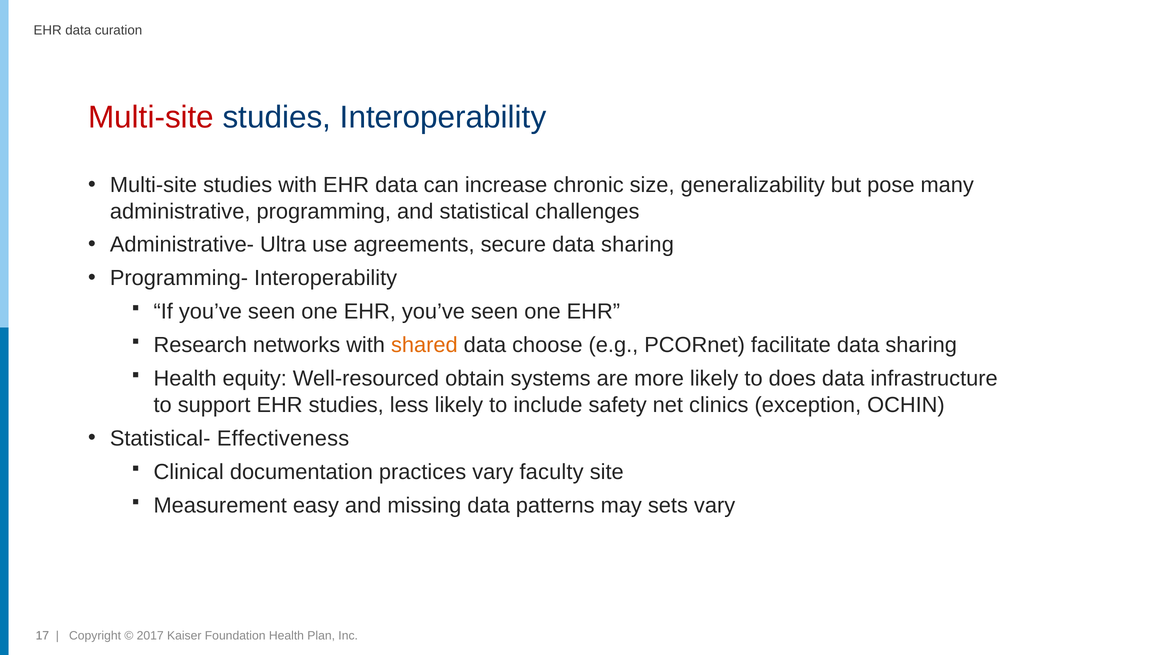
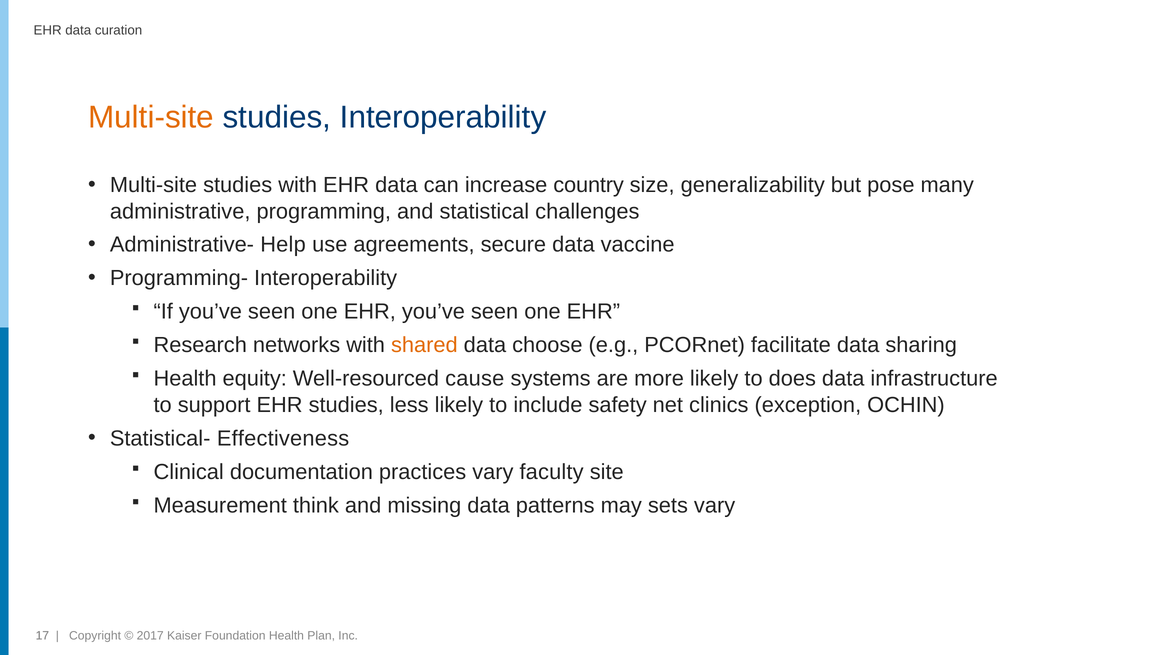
Multi-site colour: red -> orange (151, 118)
chronic: chronic -> country (589, 185)
Ultra: Ultra -> Help (283, 245)
secure data sharing: sharing -> vaccine (638, 245)
obtain: obtain -> cause (475, 379)
easy: easy -> think (316, 505)
